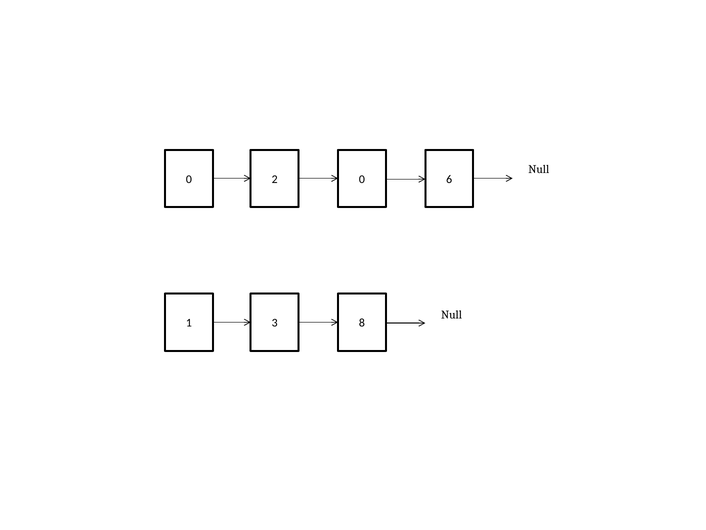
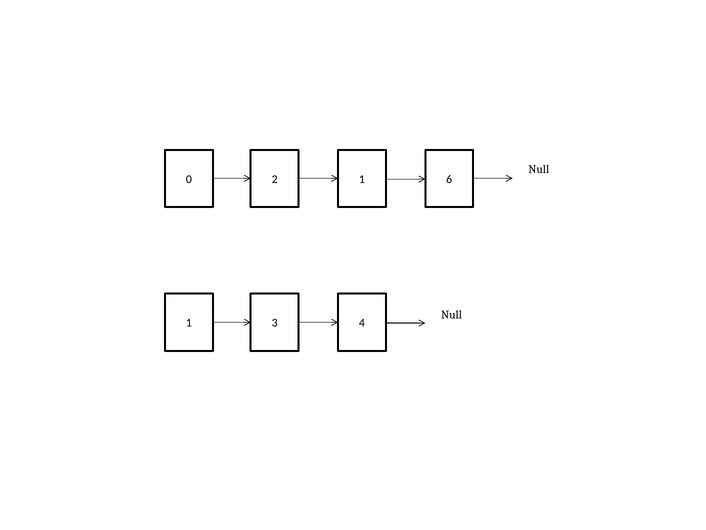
0 0: 0 -> 1 (362, 179)
8: 8 -> 4 (362, 323)
